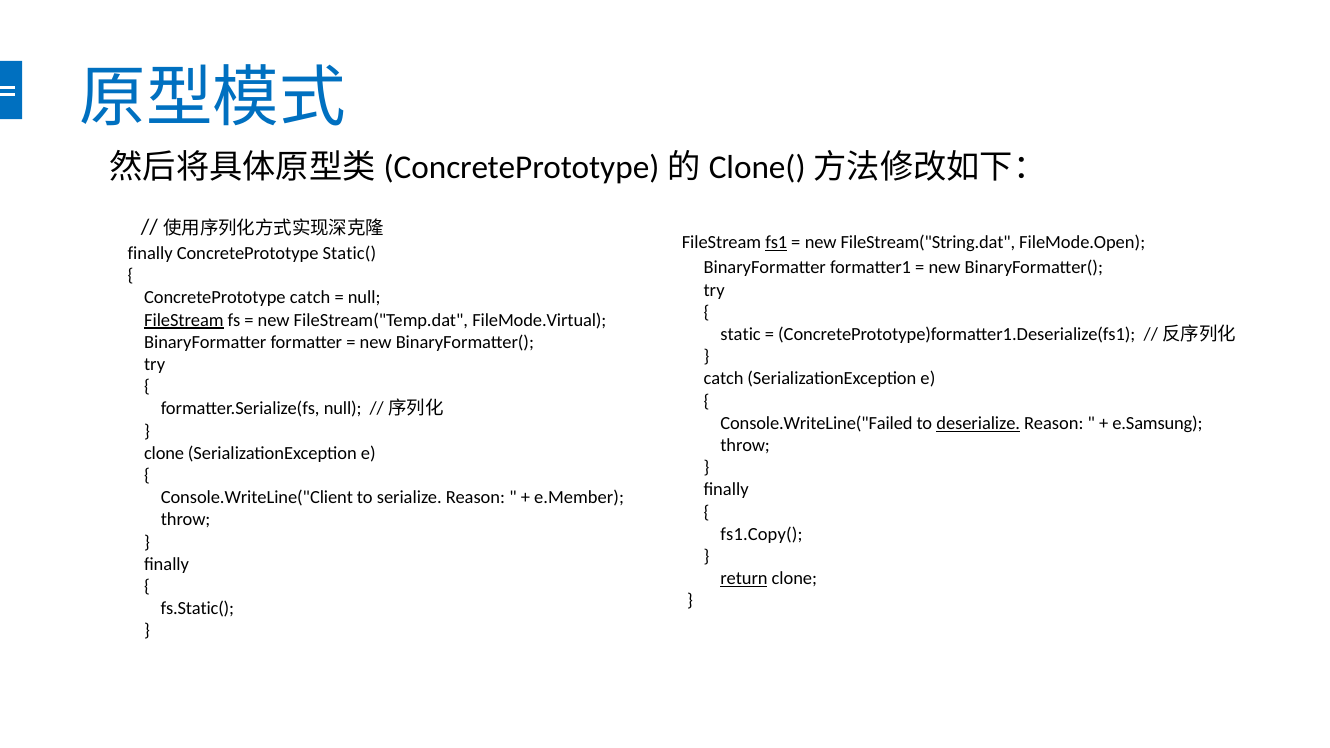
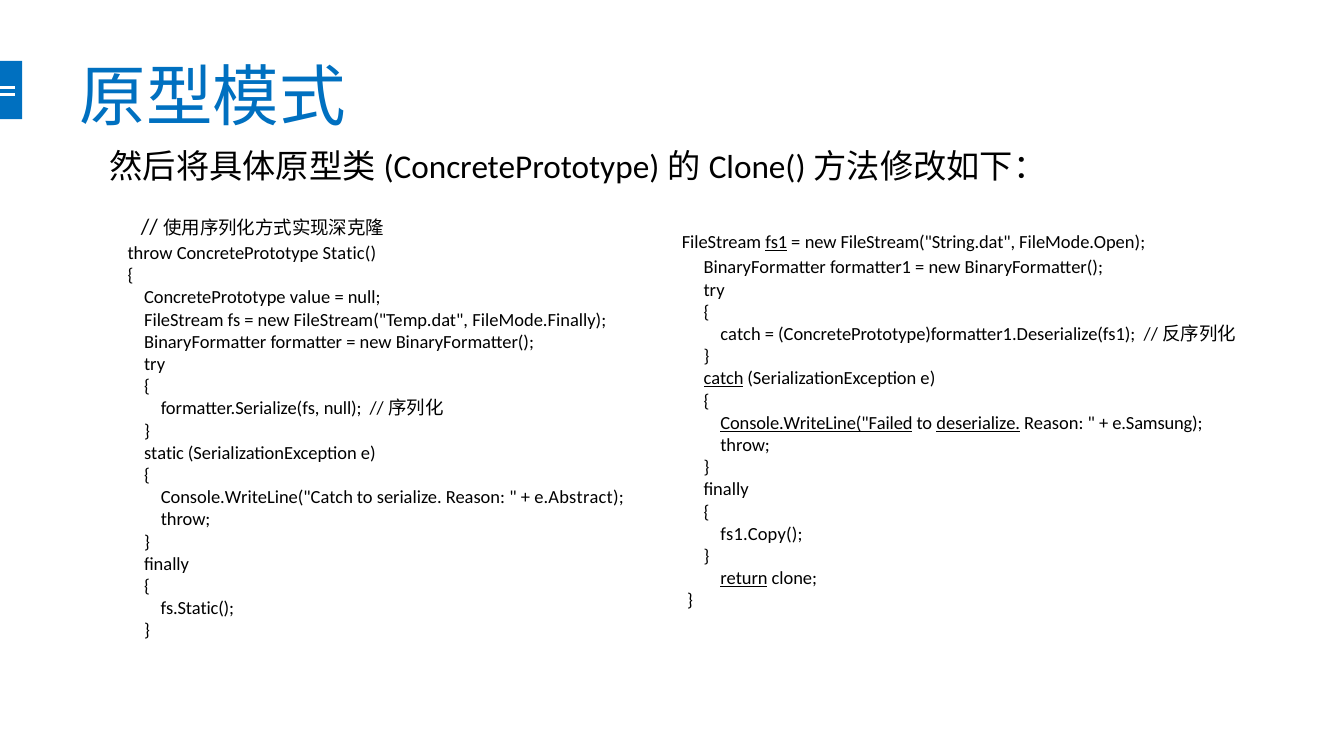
finally: finally -> throw (150, 253)
ConcretePrototype catch: catch -> value (310, 298)
FileStream underline: present -> none (184, 320)
FileMode.Virtual: FileMode.Virtual -> FileMode.Finally (539, 320)
static: static -> catch (741, 334)
catch underline: none -> present (724, 379)
Console.WriteLine("Failed underline: none -> present (816, 423)
clone: clone -> static (164, 453)
Console.WriteLine("Client: Console.WriteLine("Client -> Console.WriteLine("Catch (257, 498)
e.Member: e.Member -> e.Abstract (579, 498)
